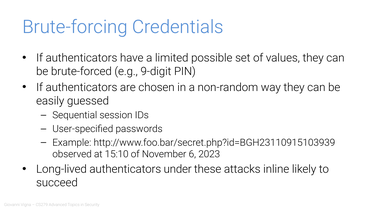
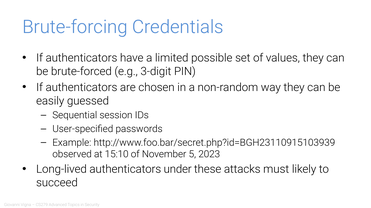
9-digit: 9-digit -> 3-digit (156, 72)
6: 6 -> 5 (192, 155)
inline: inline -> must (276, 170)
